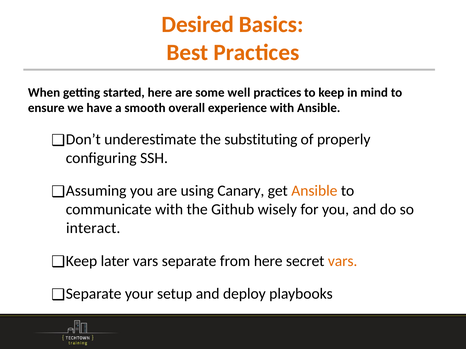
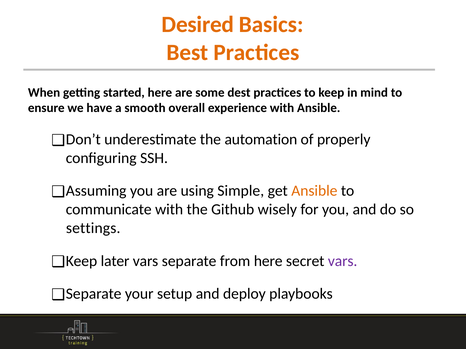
well: well -> dest (239, 93)
substituting: substituting -> automation (261, 140)
Canary: Canary -> Simple (241, 191)
interact: interact -> settings (93, 228)
vars colour: orange -> purple (343, 261)
